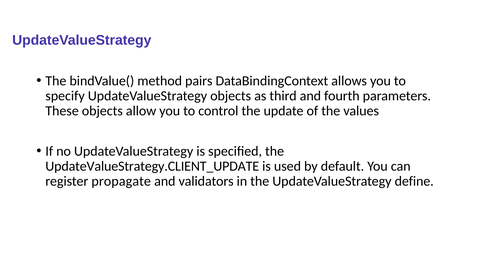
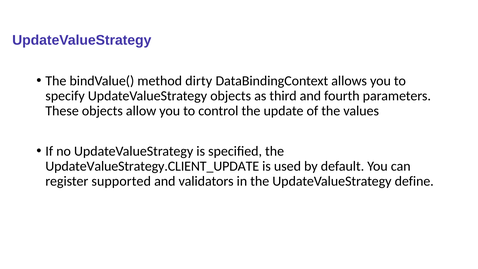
pairs: pairs -> dirty (199, 81)
propagate: propagate -> supported (121, 181)
